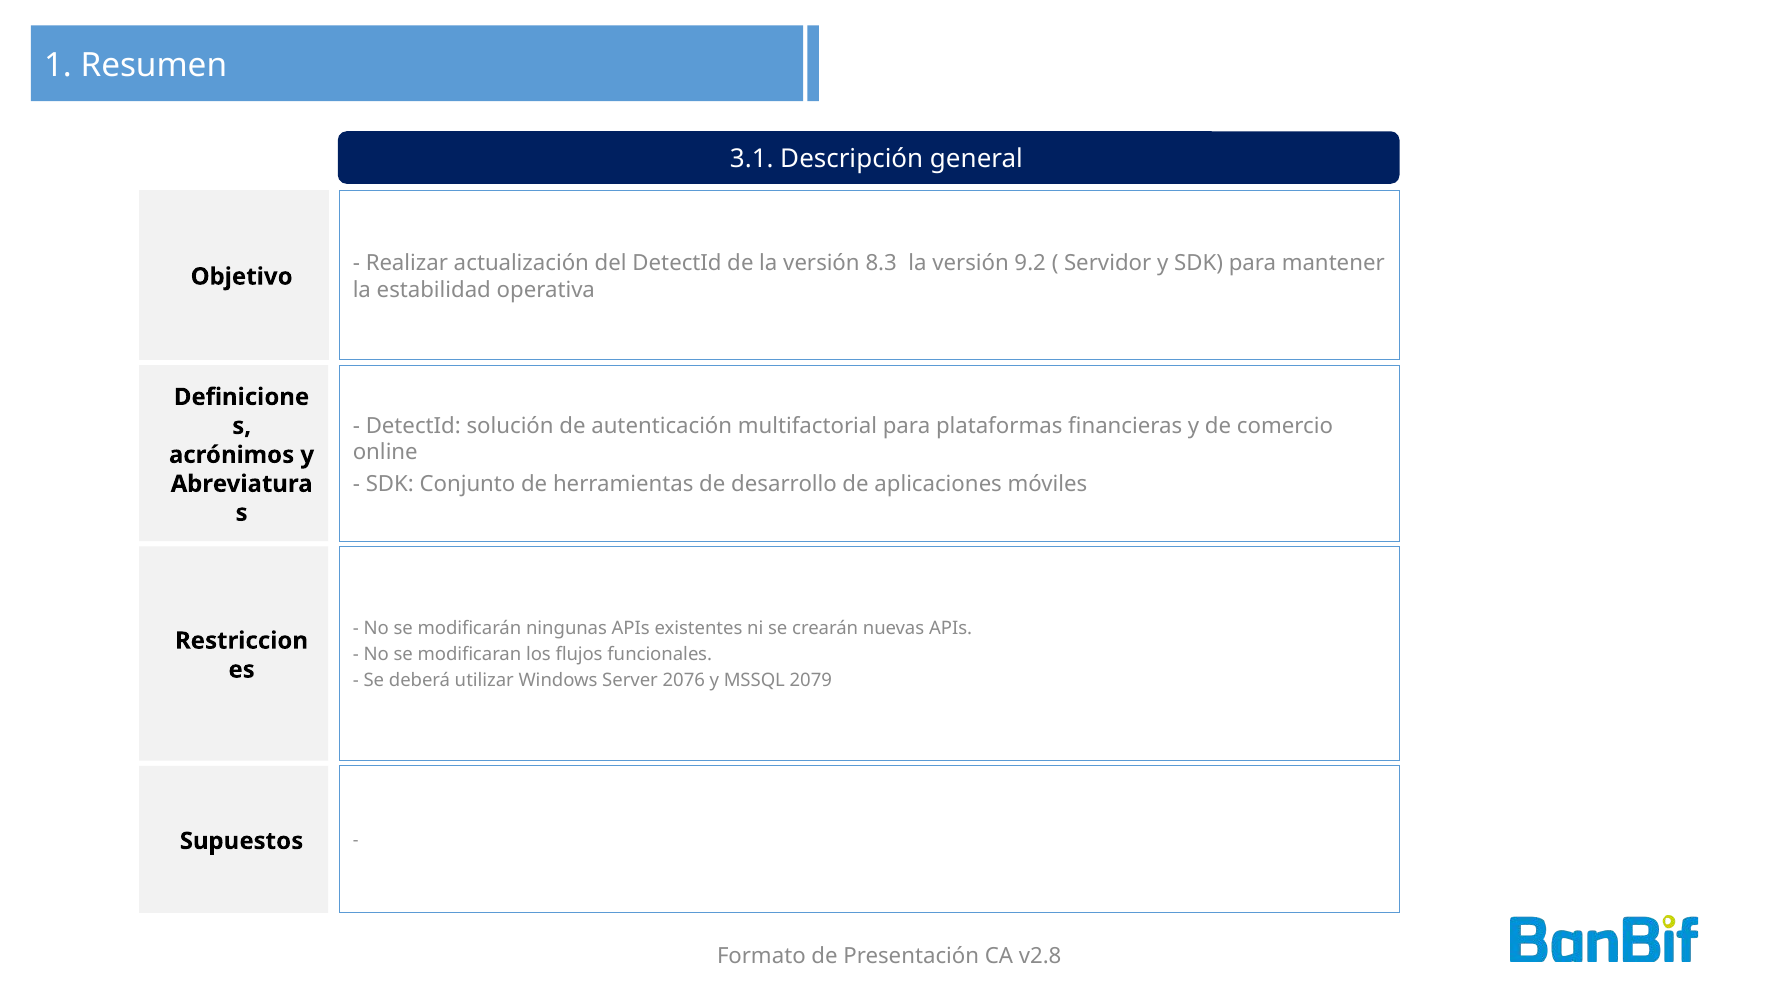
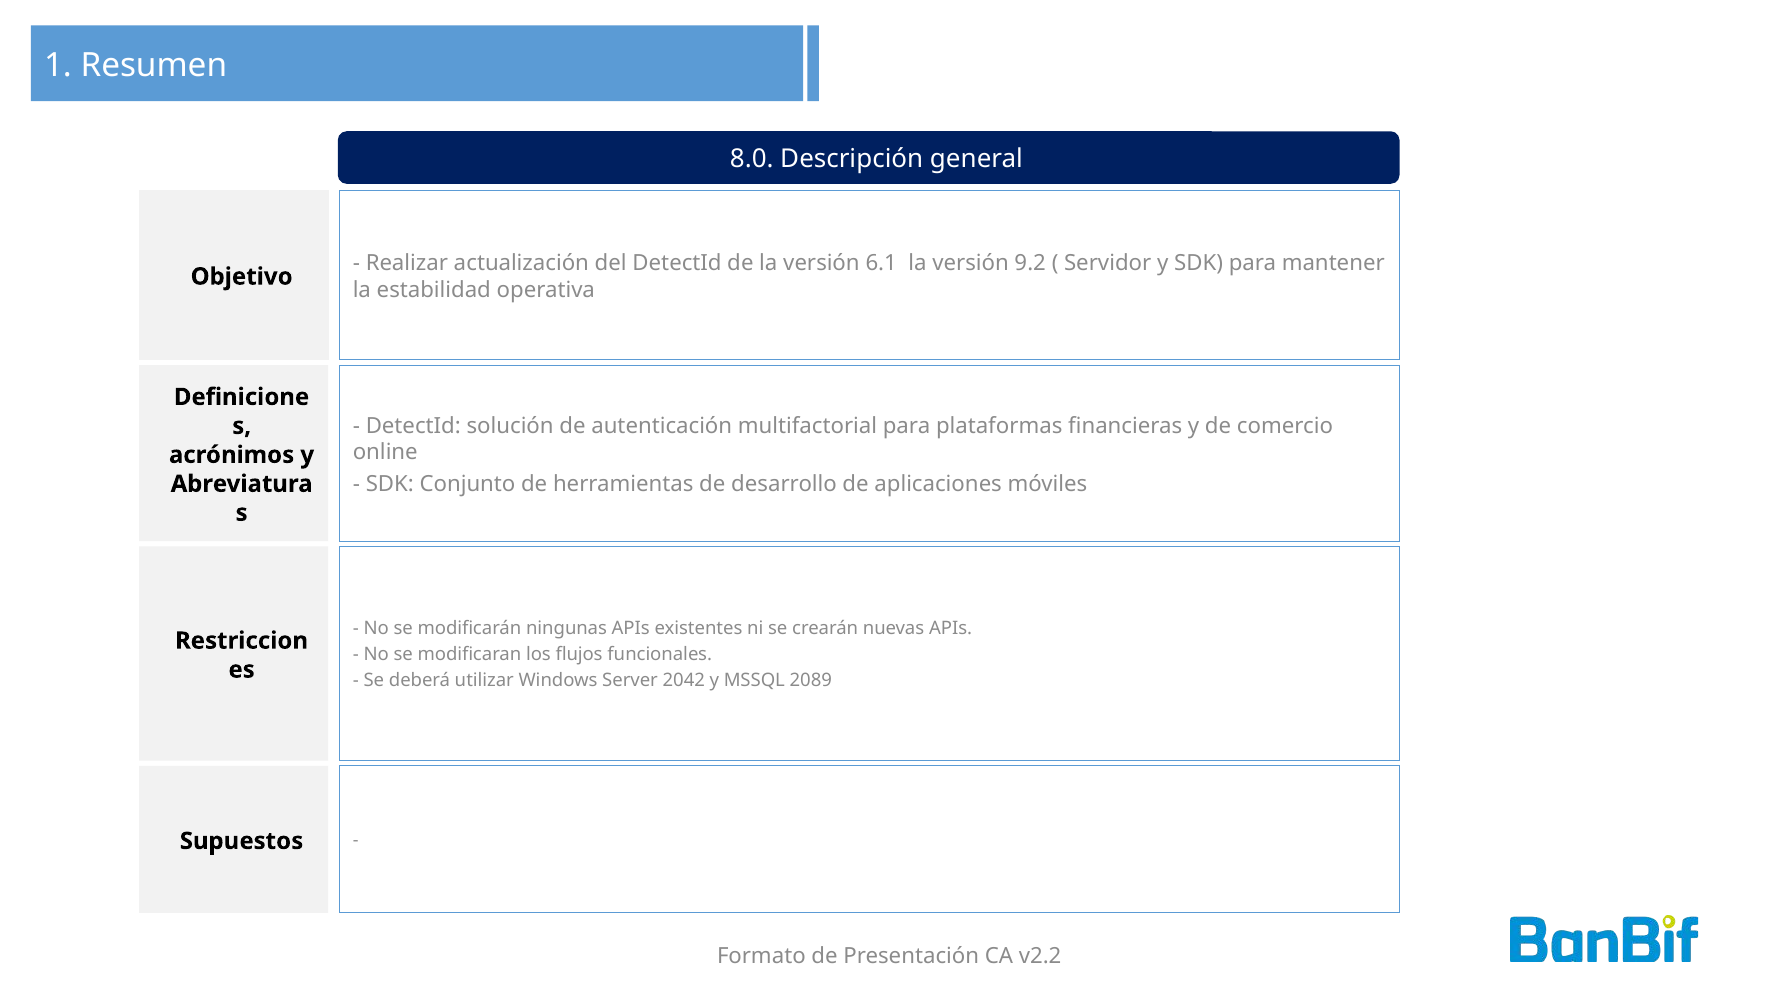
3.1: 3.1 -> 8.0 (752, 159)
8.3: 8.3 -> 6.1 (881, 263)
2076: 2076 -> 2042 (684, 681)
2079: 2079 -> 2089 (811, 681)
v2.8: v2.8 -> v2.2 (1040, 956)
